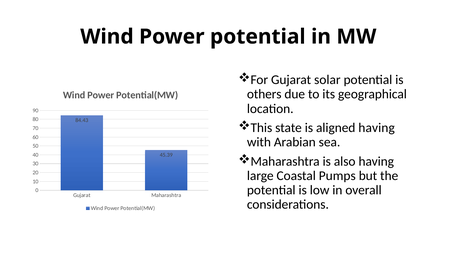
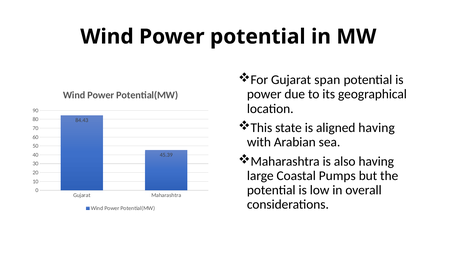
solar: solar -> span (327, 80)
others: others -> power (264, 94)
